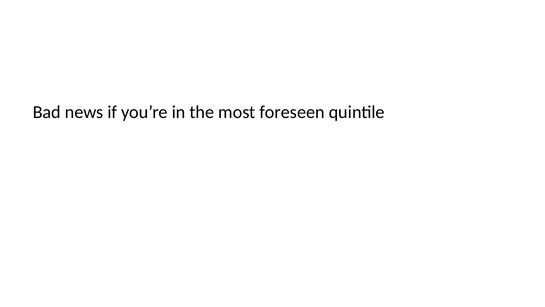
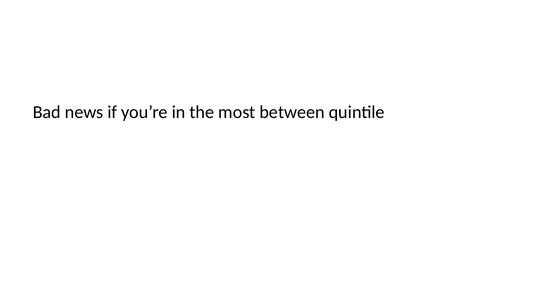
foreseen: foreseen -> between (292, 112)
